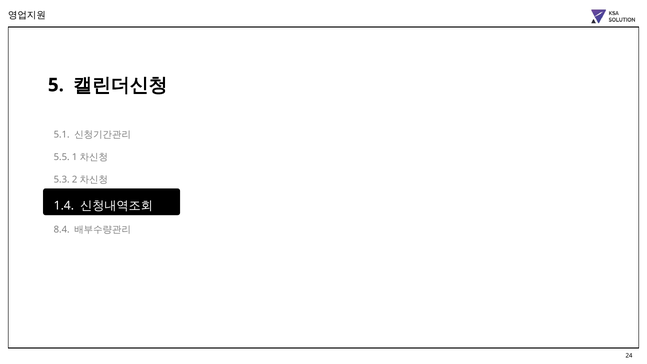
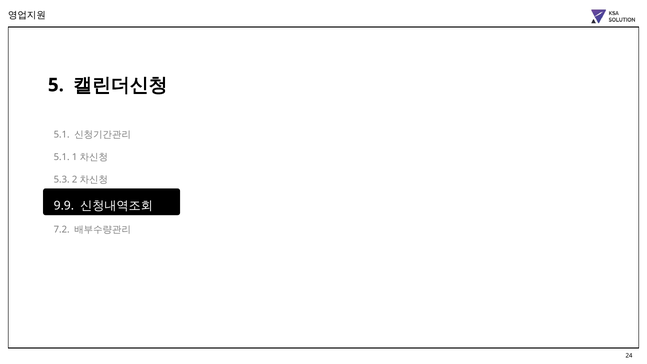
5.5: 5.5 -> 5.1 (62, 157)
1.4: 1.4 -> 9.9 (64, 206)
8.4: 8.4 -> 7.2 (62, 229)
